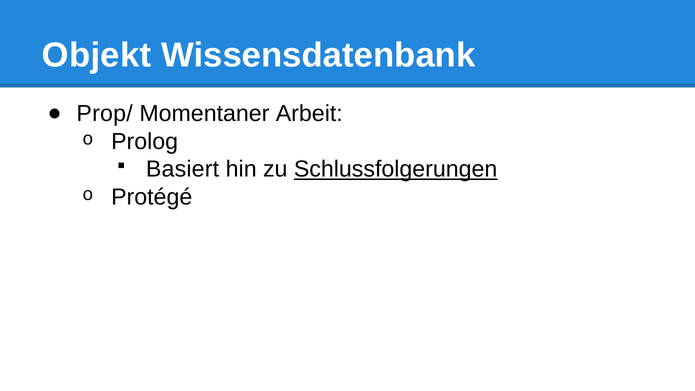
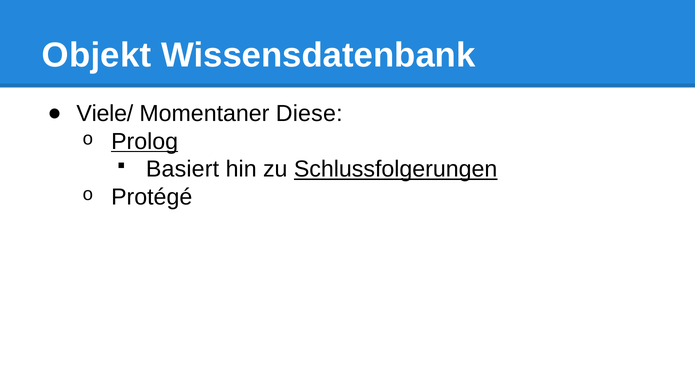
Prop/: Prop/ -> Viele/ (105, 114)
Arbeit: Arbeit -> Diese (309, 114)
Prolog underline: none -> present (145, 142)
